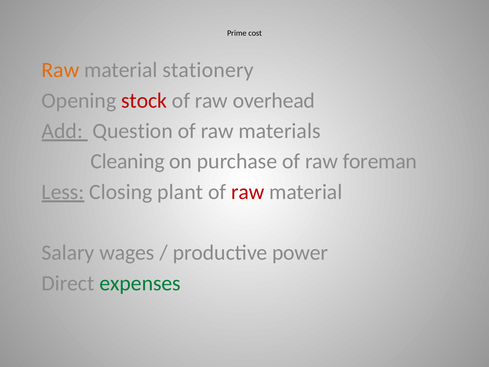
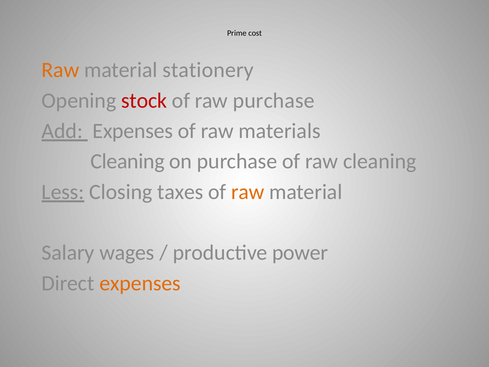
raw overhead: overhead -> purchase (274, 100)
Question: Question -> Expenses (133, 131)
raw foreman: foreman -> cleaning (380, 161)
plant: plant -> taxes (180, 192)
raw colour: red -> orange (248, 192)
expenses colour: green -> orange (140, 283)
